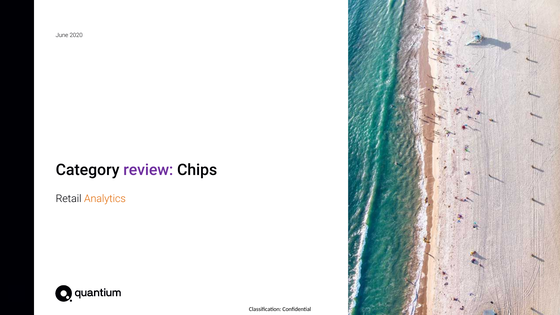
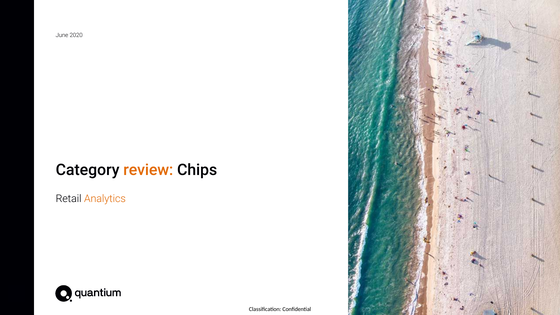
review colour: purple -> orange (148, 170)
